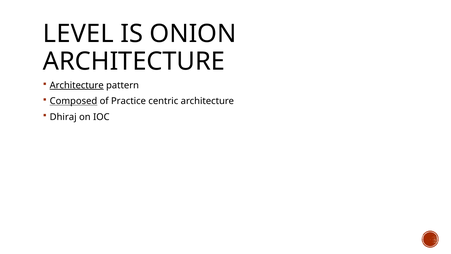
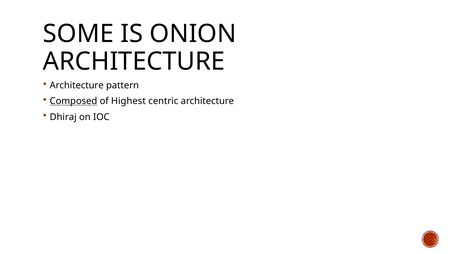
LEVEL: LEVEL -> SOME (78, 34)
Architecture underline: present -> none (77, 85)
Practice: Practice -> Highest (128, 101)
